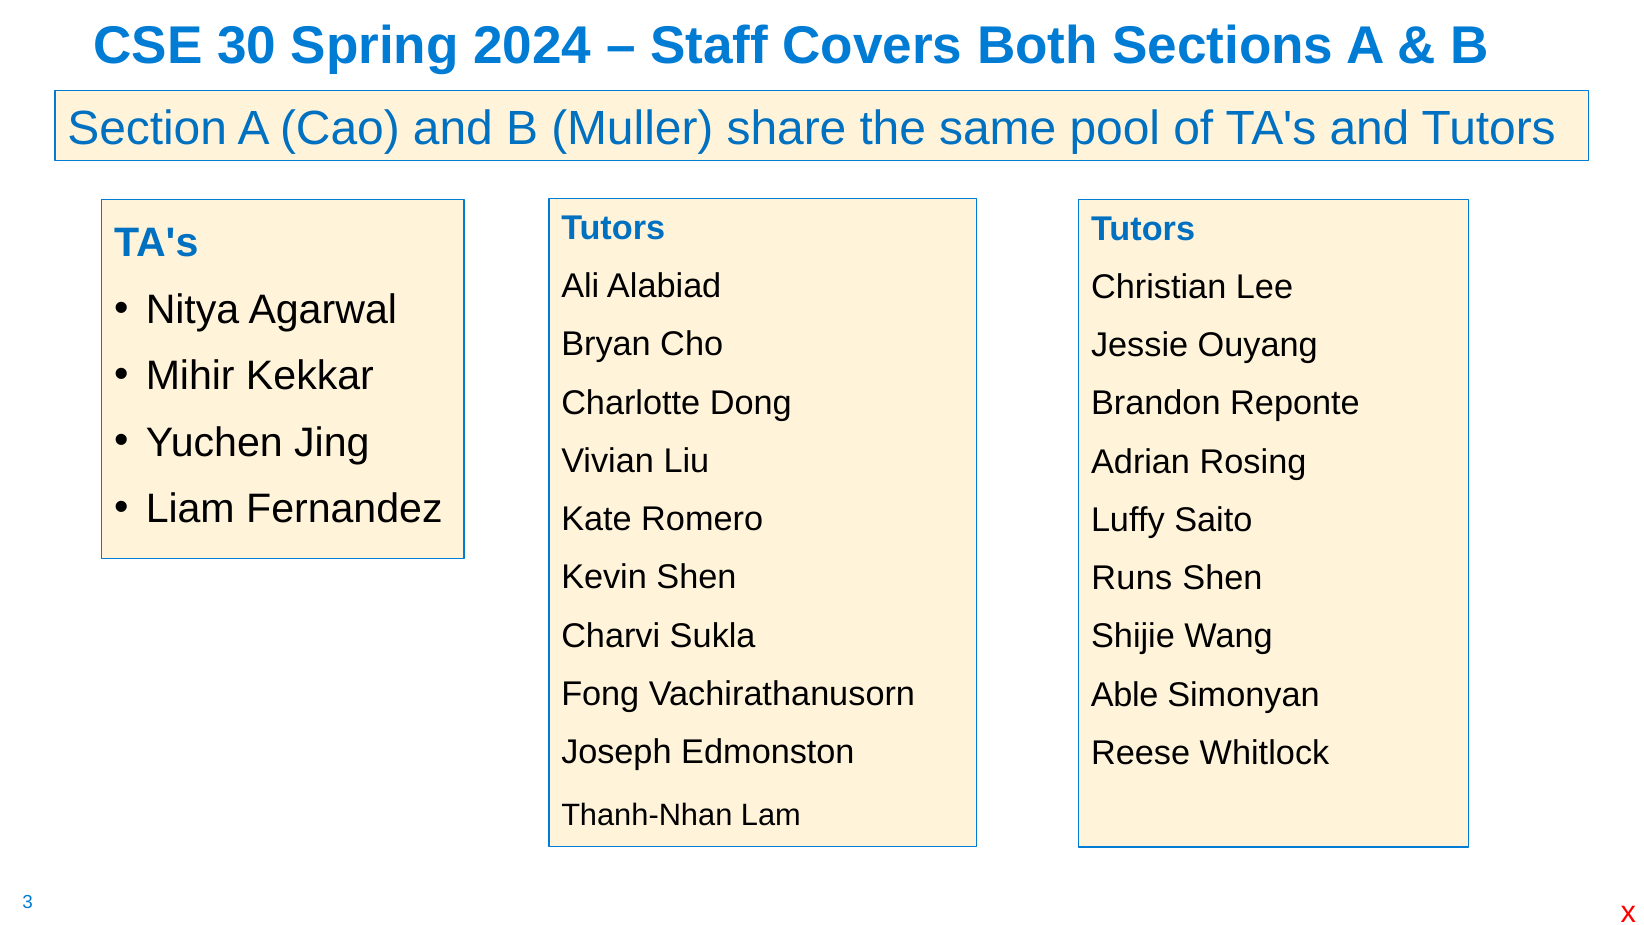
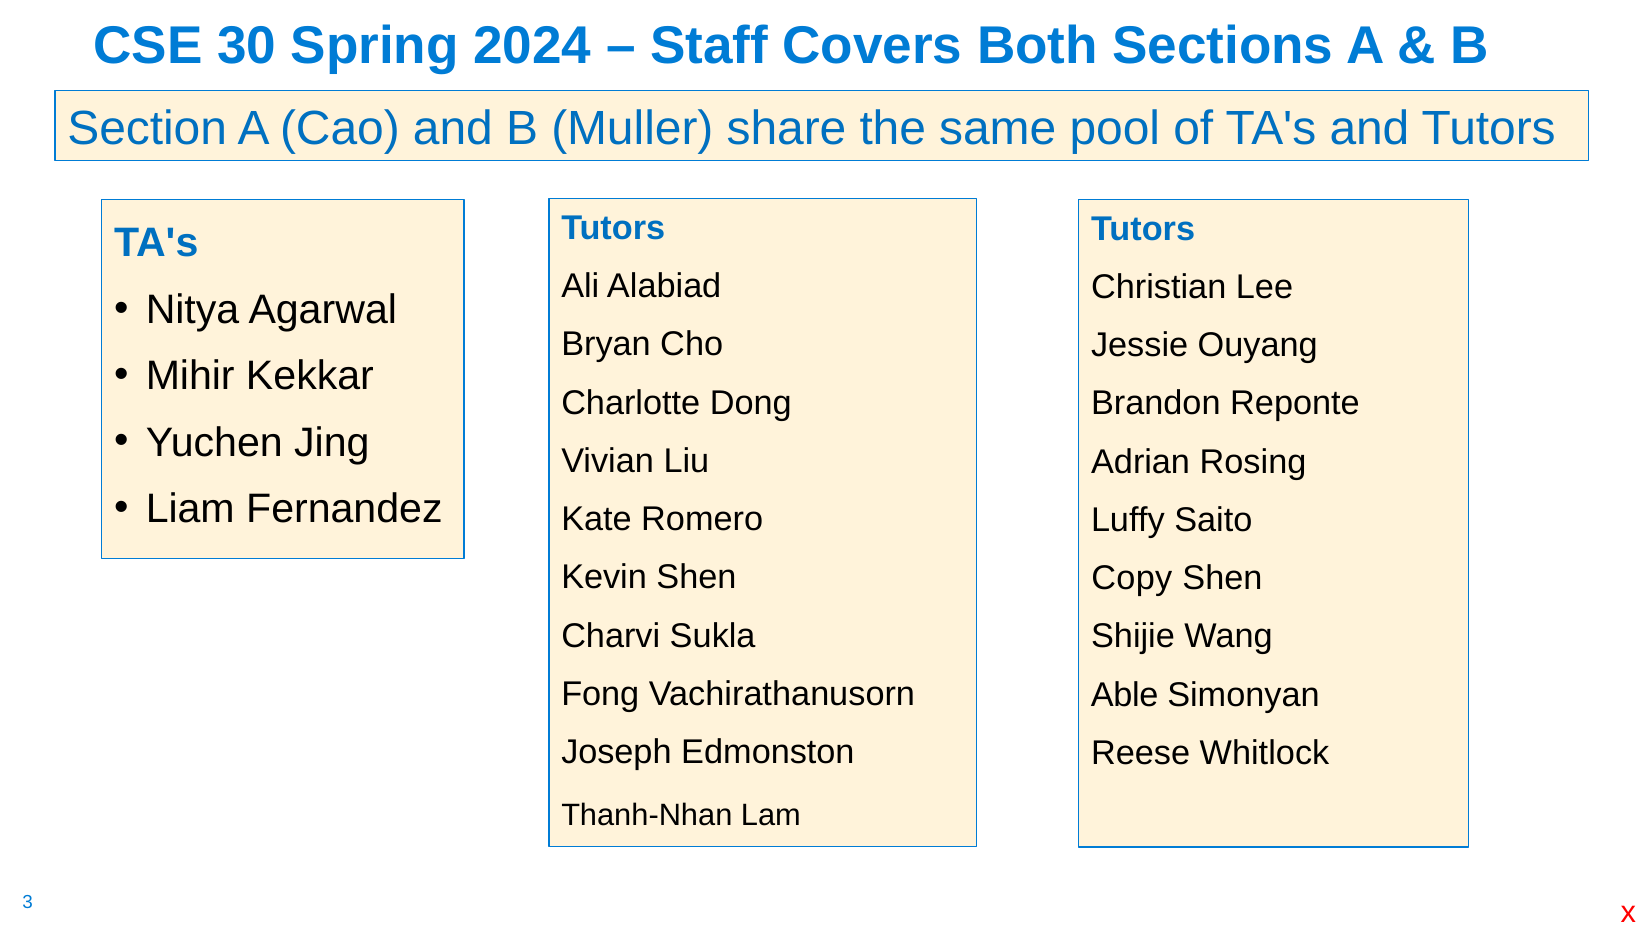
Runs: Runs -> Copy (1132, 578)
